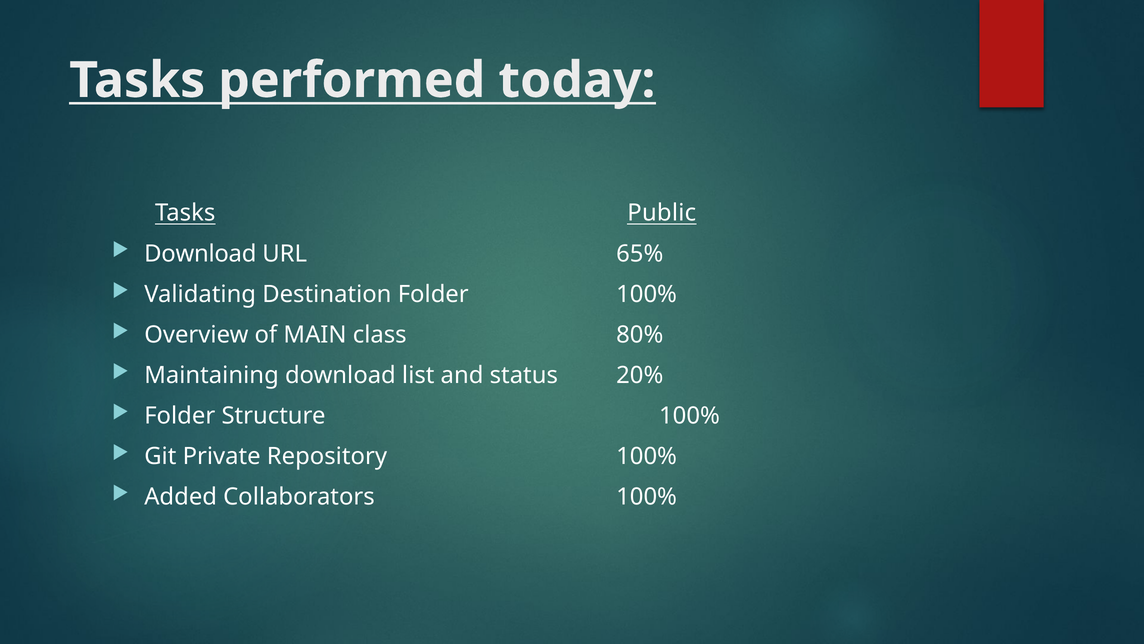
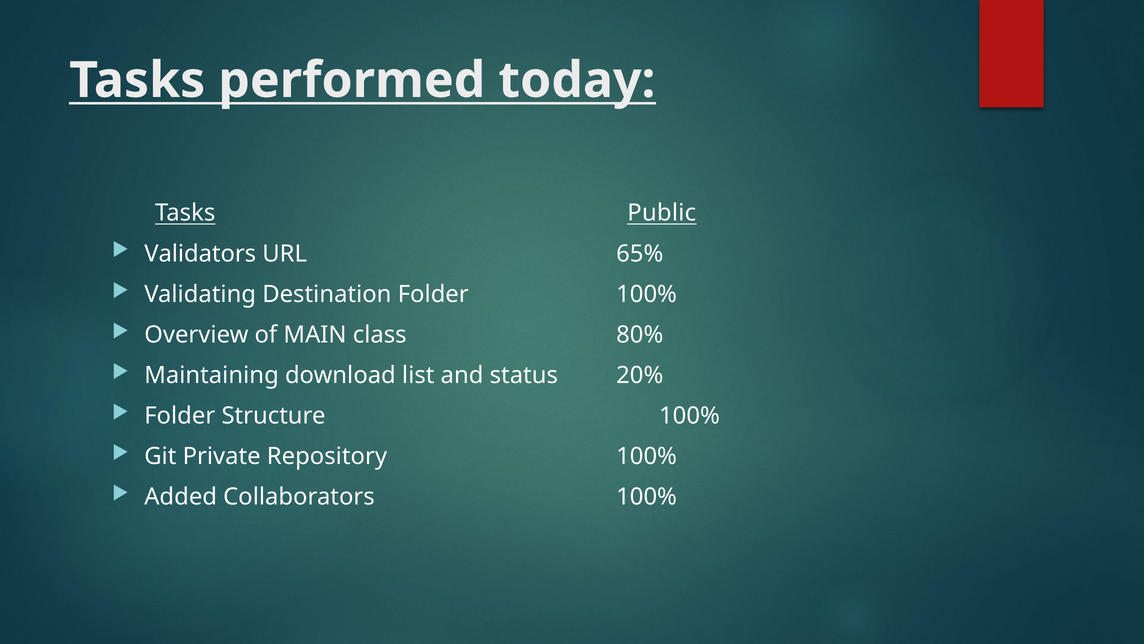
Download: Download -> Validators (200, 253)
